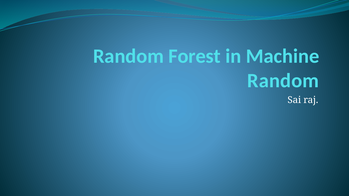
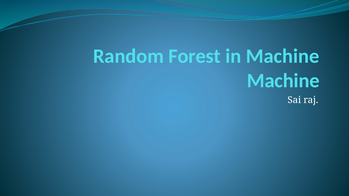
Random: Random -> Machine (283, 81)
